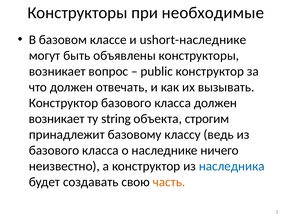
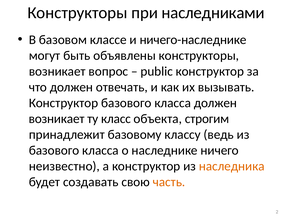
необходимые: необходимые -> наследниками (213, 13)
ushort-наследнике: ushort-наследнике -> ничего-наследнике (193, 40)
string: string -> класс (116, 119)
наследника colour: blue -> orange (232, 166)
